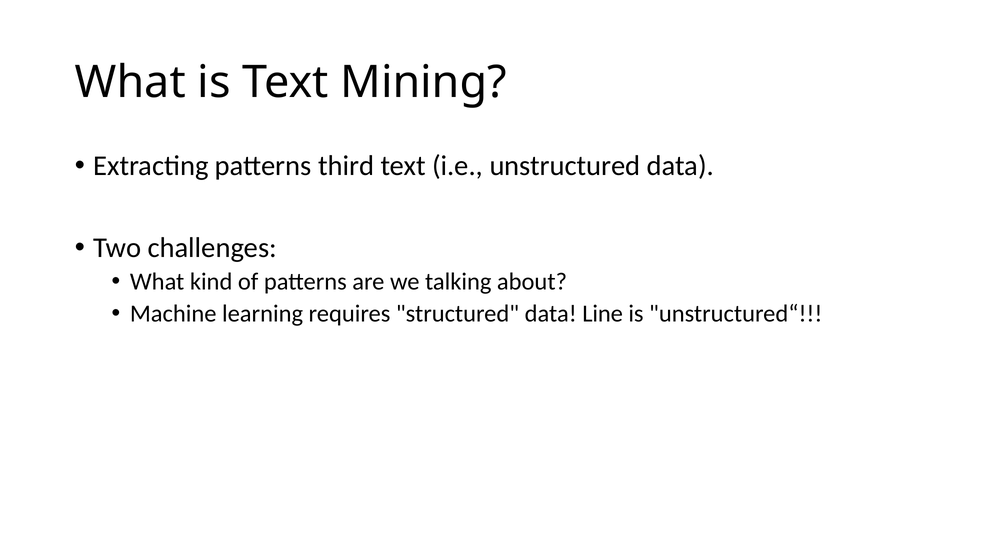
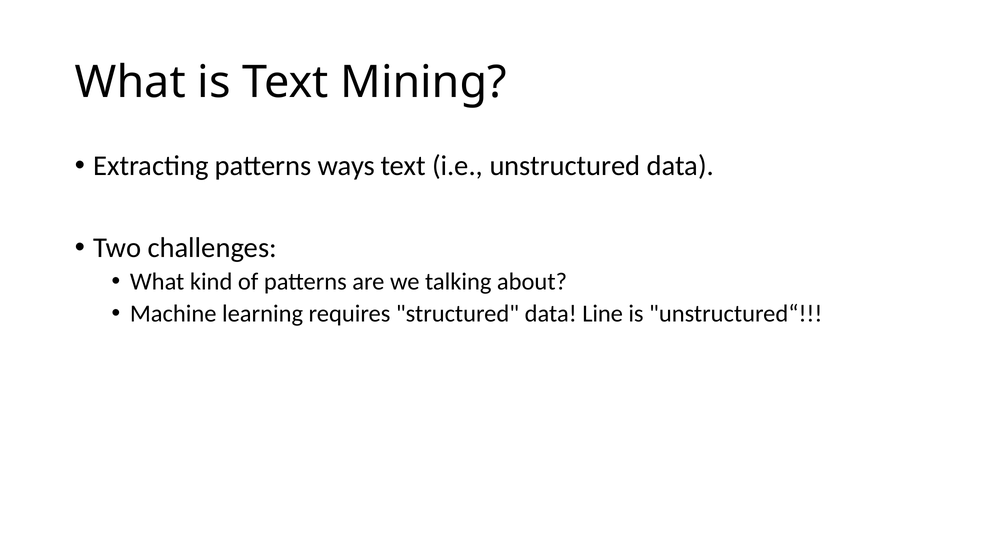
third: third -> ways (346, 166)
